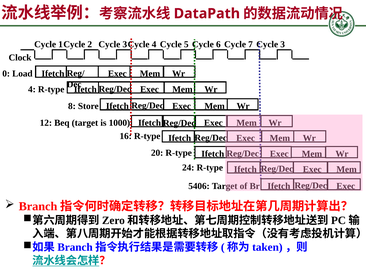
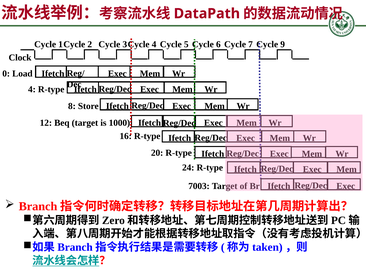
3: 3 -> 9 (283, 44)
5406: 5406 -> 7003 (199, 186)
